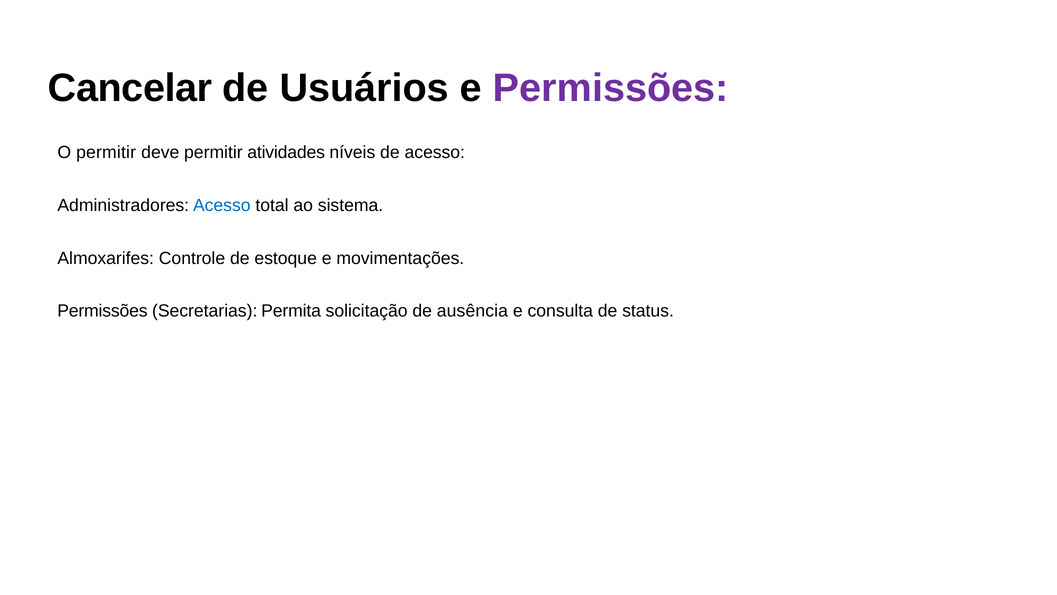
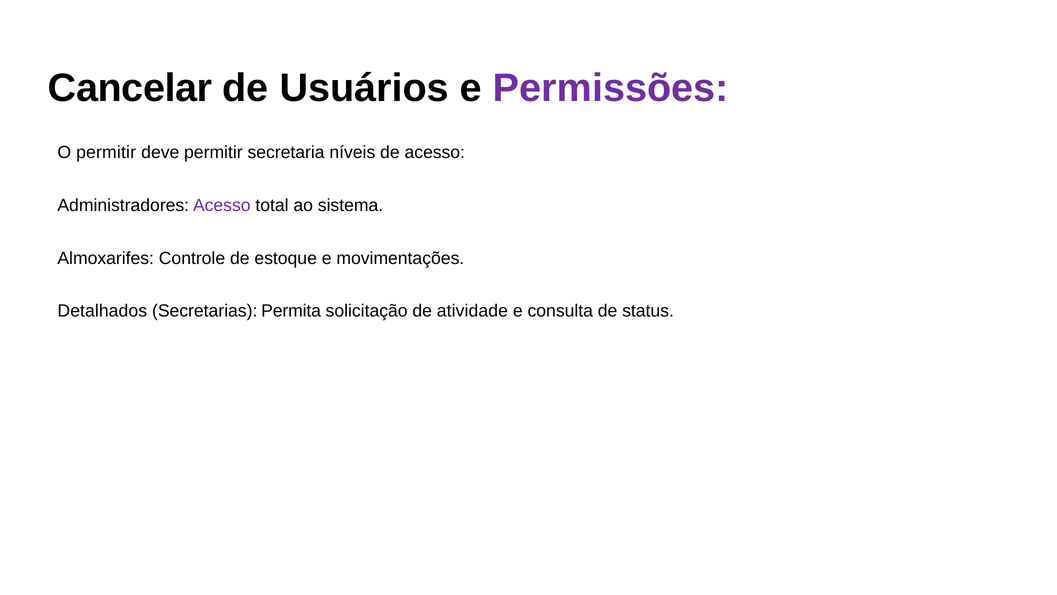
atividades: atividades -> secretaria (286, 152)
Acesso colour: blue -> purple (222, 205)
Permissões: Permissões -> Detalhados (102, 311)
ausência: ausência -> atividade (472, 311)
